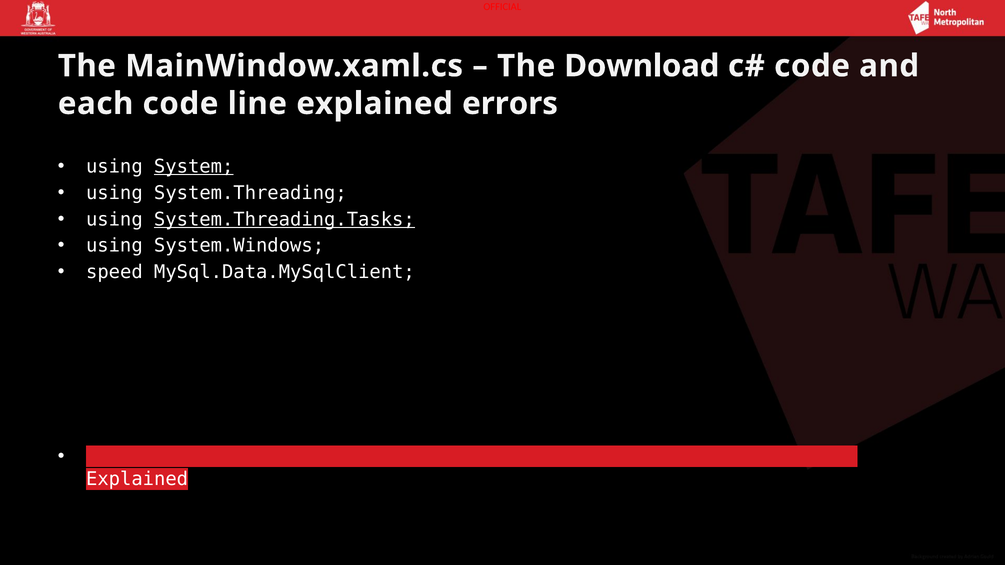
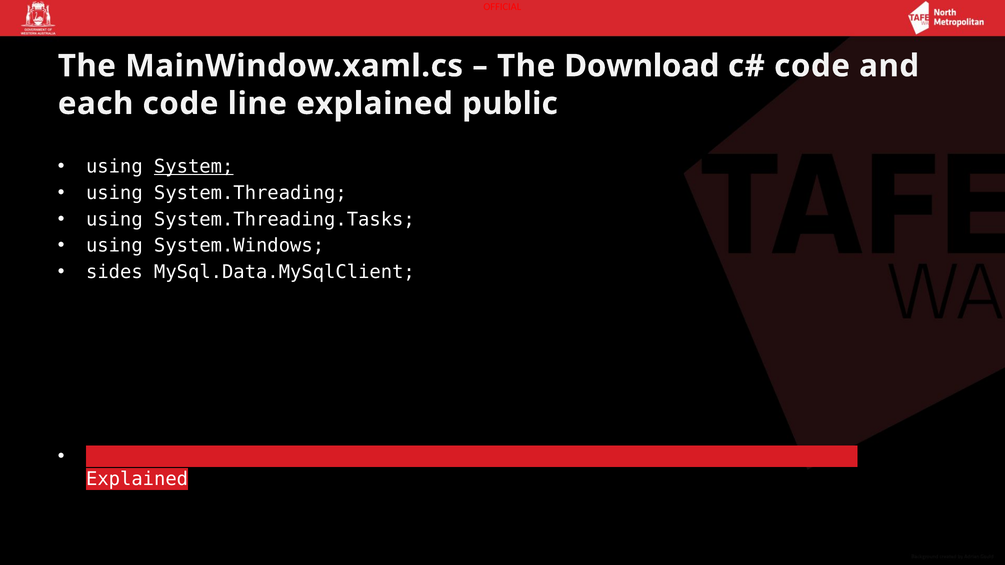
errors: errors -> public (510, 104)
System.Threading.Tasks underline: present -> none (284, 219)
speed: speed -> sides (114, 272)
